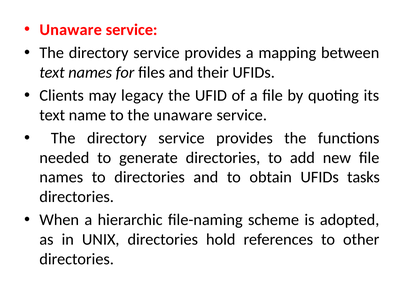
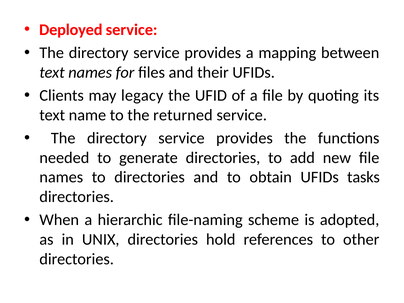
Unaware: Unaware -> Deployed (71, 30)
the unaware: unaware -> returned (183, 115)
